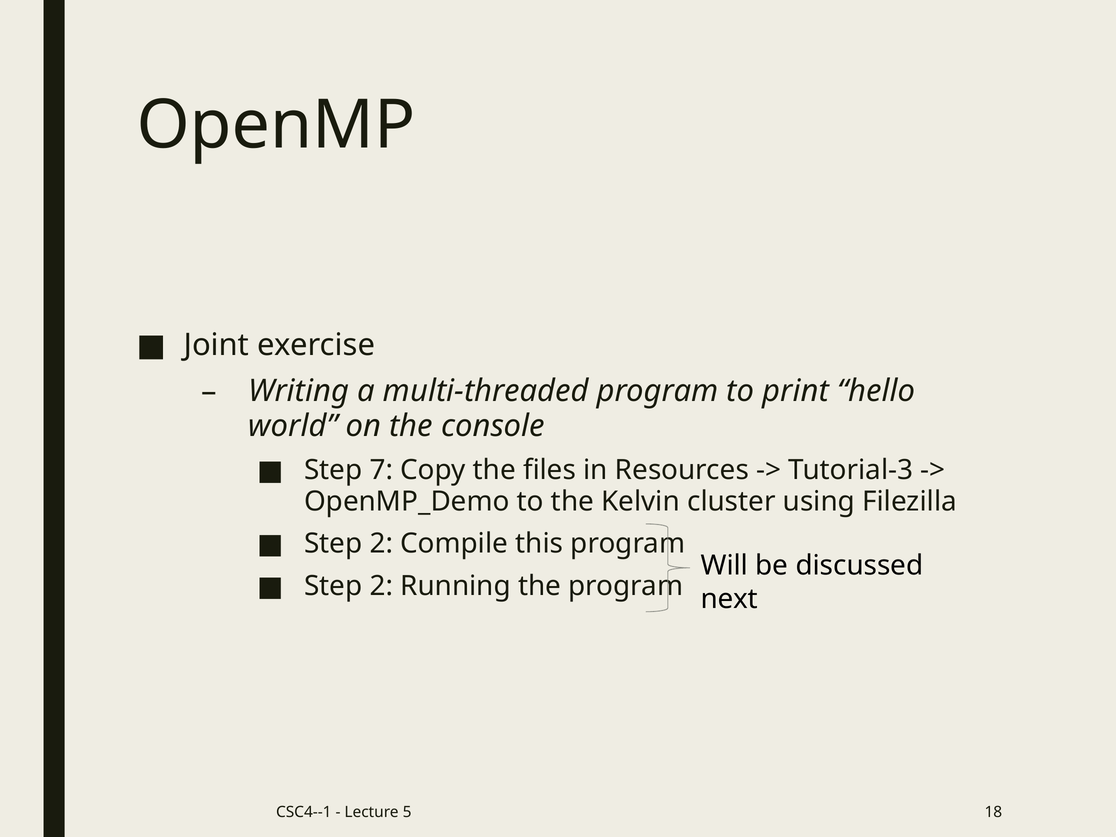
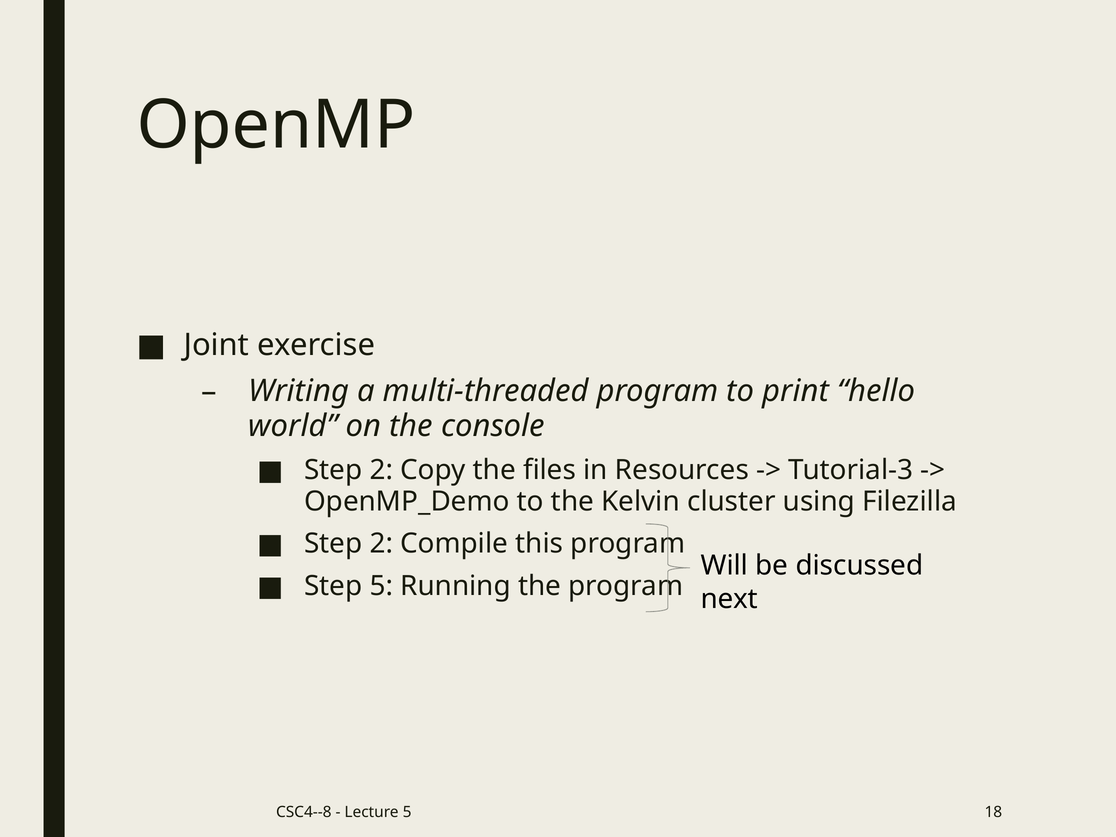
7: 7 -> 2 (381, 470)
2: 2 -> 5 (381, 586)
CSC4--1: CSC4--1 -> CSC4--8 (304, 812)
